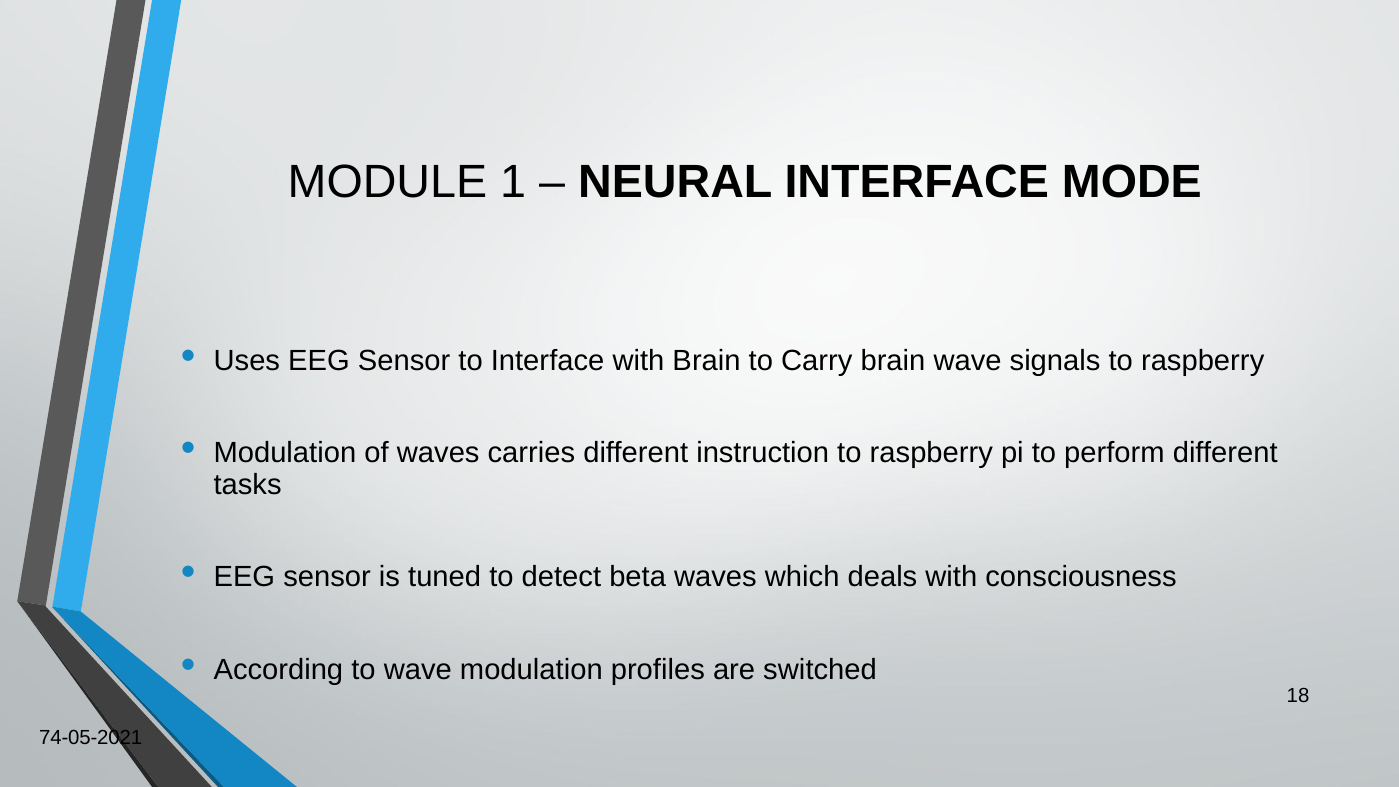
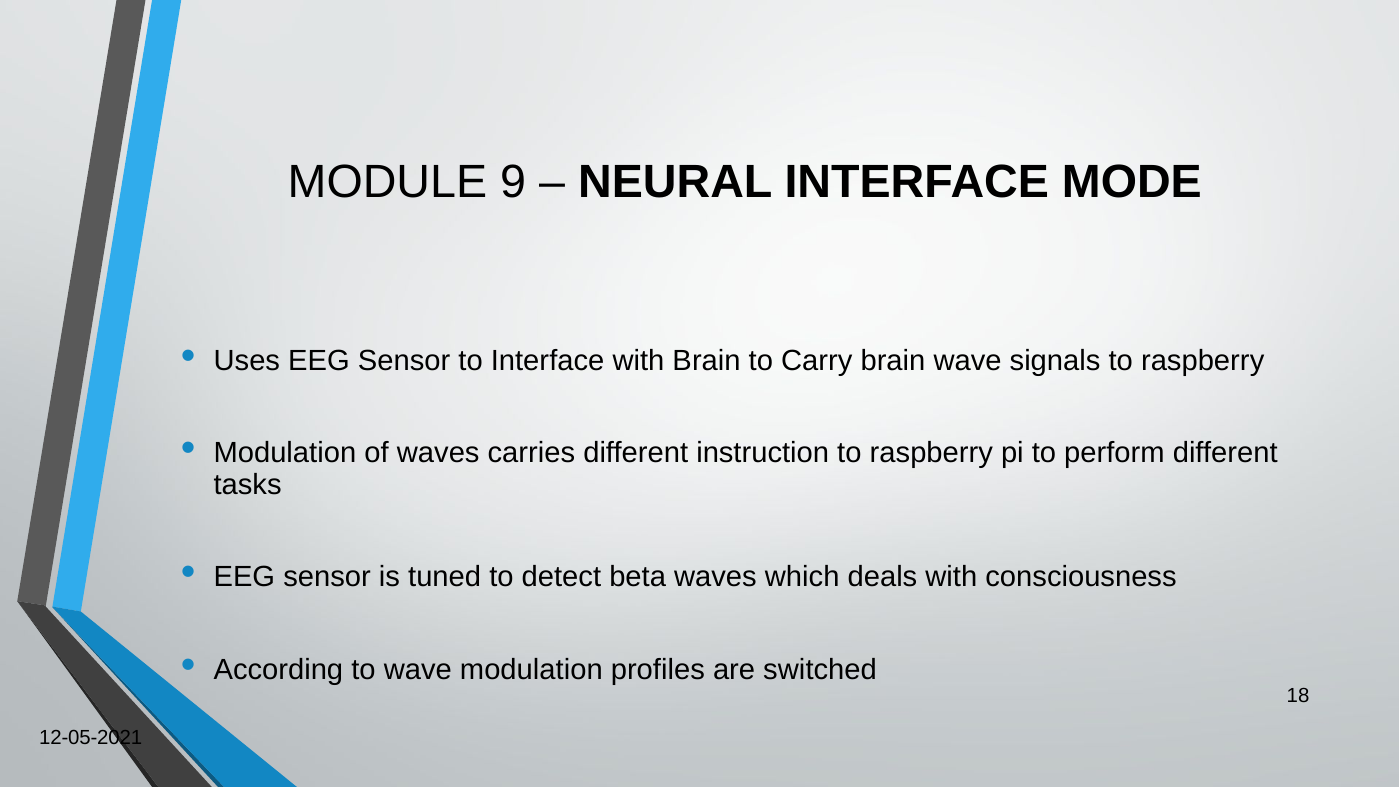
1: 1 -> 9 (513, 182)
74-05-2021: 74-05-2021 -> 12-05-2021 (91, 737)
